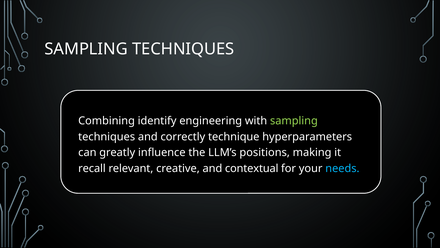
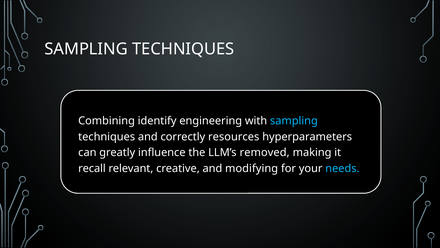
sampling colour: light green -> light blue (294, 121)
technique: technique -> resources (234, 137)
positions: positions -> removed (265, 152)
contextual: contextual -> modifying (252, 168)
